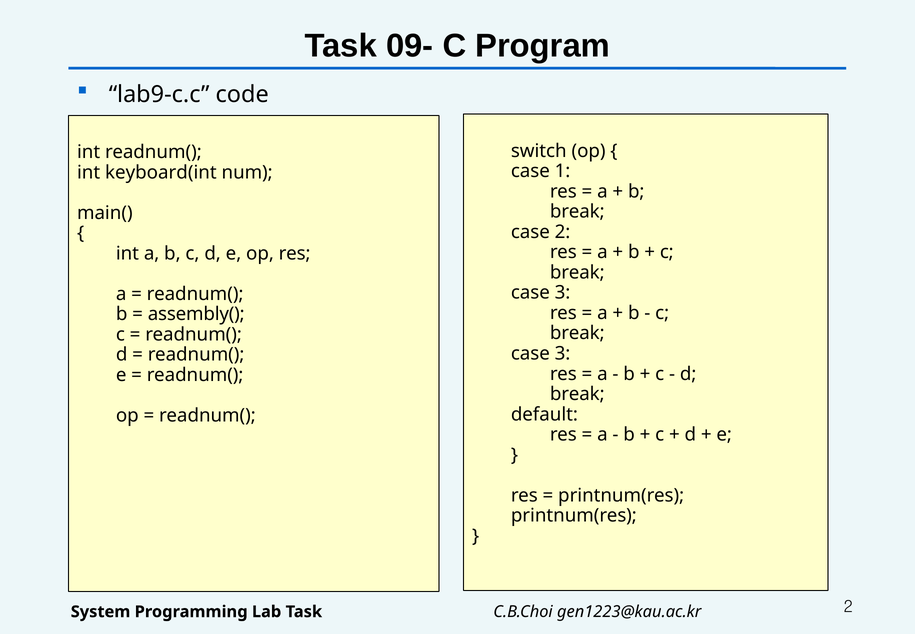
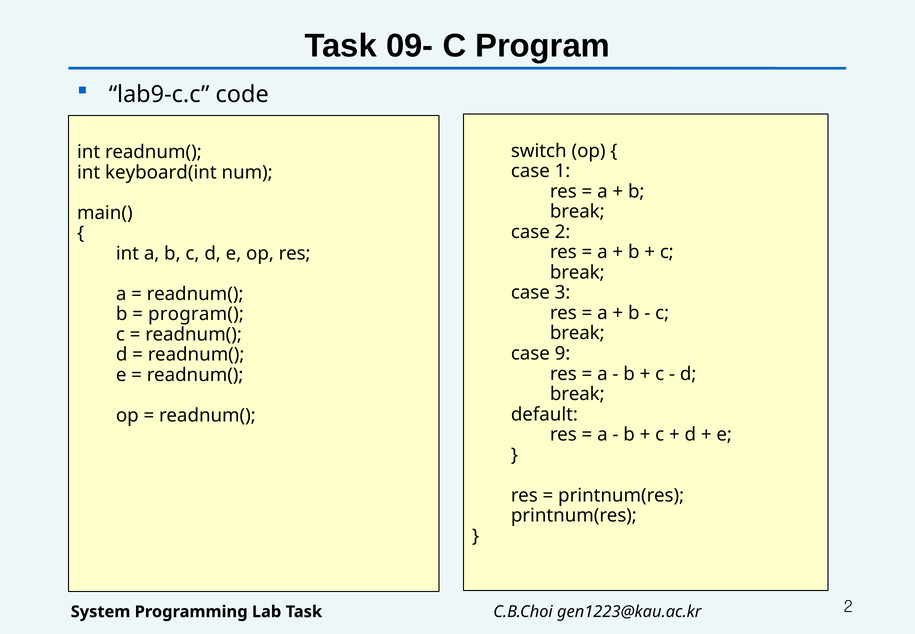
assembly(: assembly( -> program( (196, 314)
3: 3 -> 9 (562, 353)
